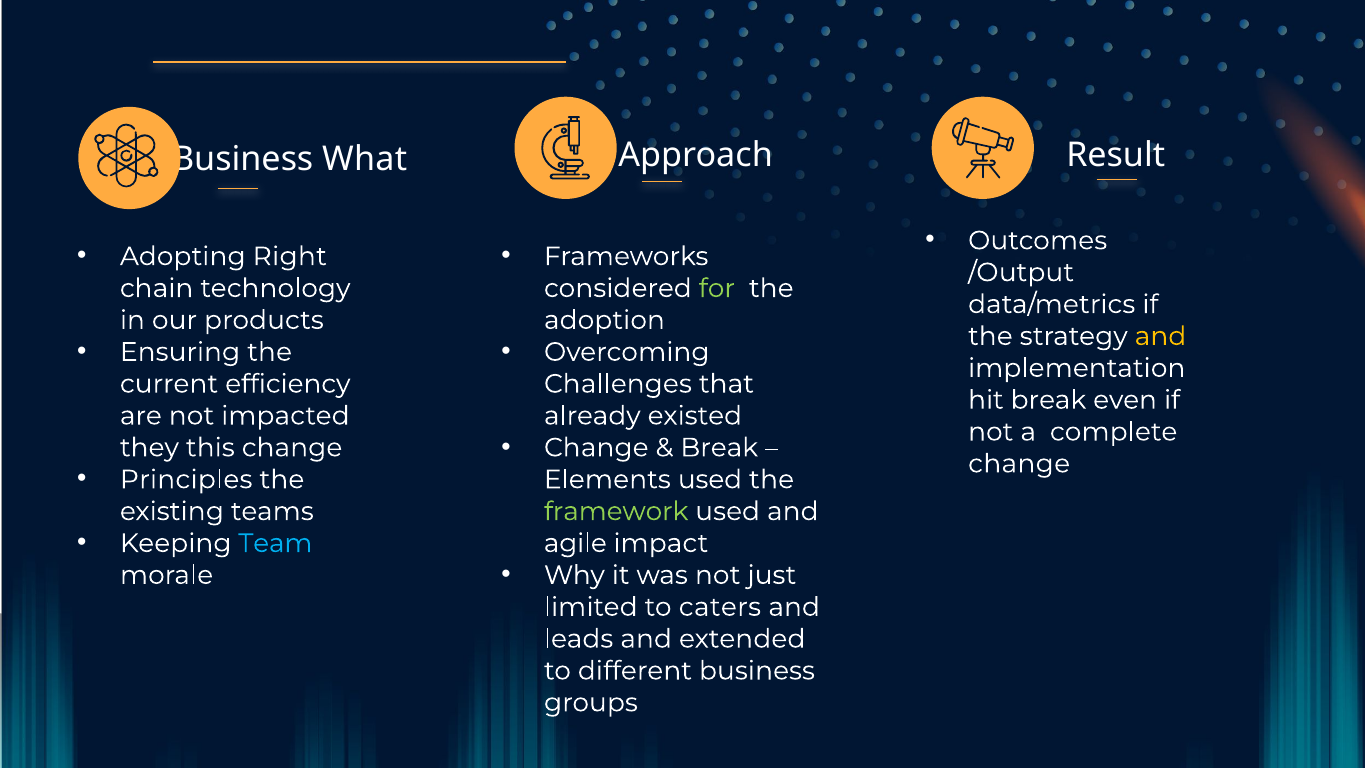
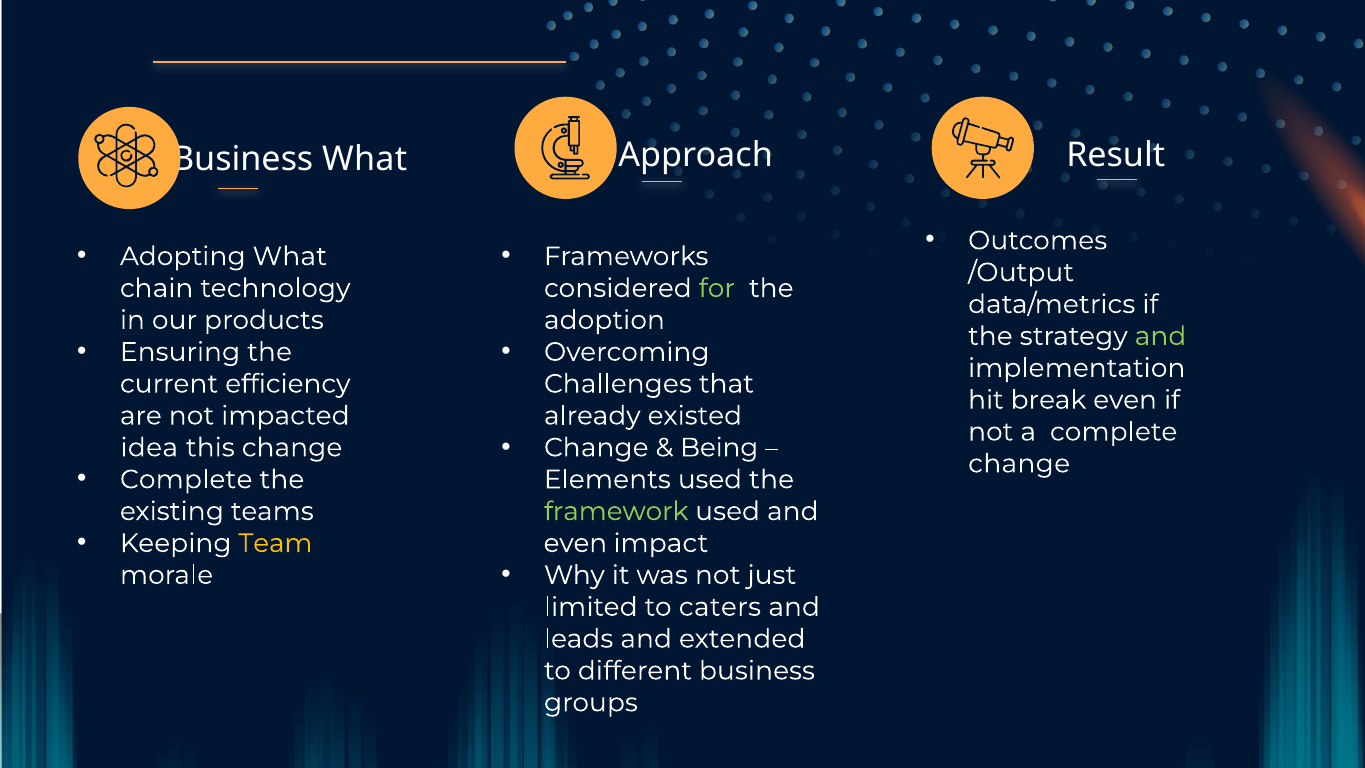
Adopting Right: Right -> What (290, 256)
and colour: yellow -> light green (1160, 336)
Break: Break -> Being (719, 448)
they: they -> idea (149, 448)
Principles: Principles -> Complete (186, 479)
Team colour: light blue -> yellow (275, 543)
agile: agile -> even (575, 543)
